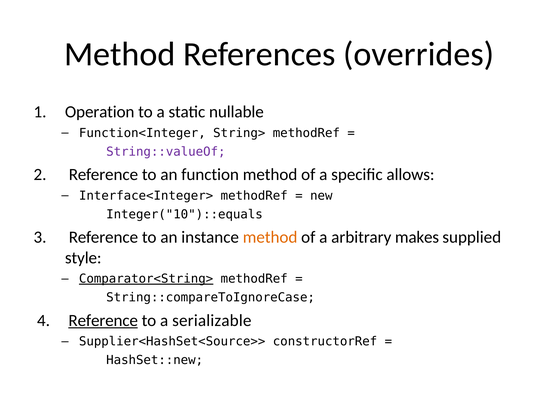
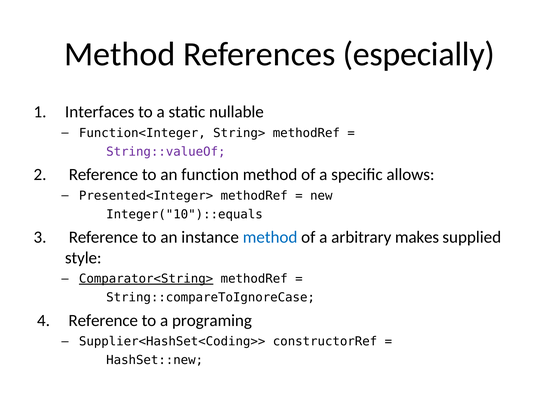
overrides: overrides -> especially (419, 54)
Operation: Operation -> Interfaces (100, 112)
Interface<Integer>: Interface<Integer> -> Presented<Integer> (146, 196)
method colour: orange -> blue (270, 237)
Reference underline: present -> none (103, 321)
serializable: serializable -> programing (212, 321)
Supplier<HashSet<Source>>: Supplier<HashSet<Source>> -> Supplier<HashSet<Coding>> (172, 342)
